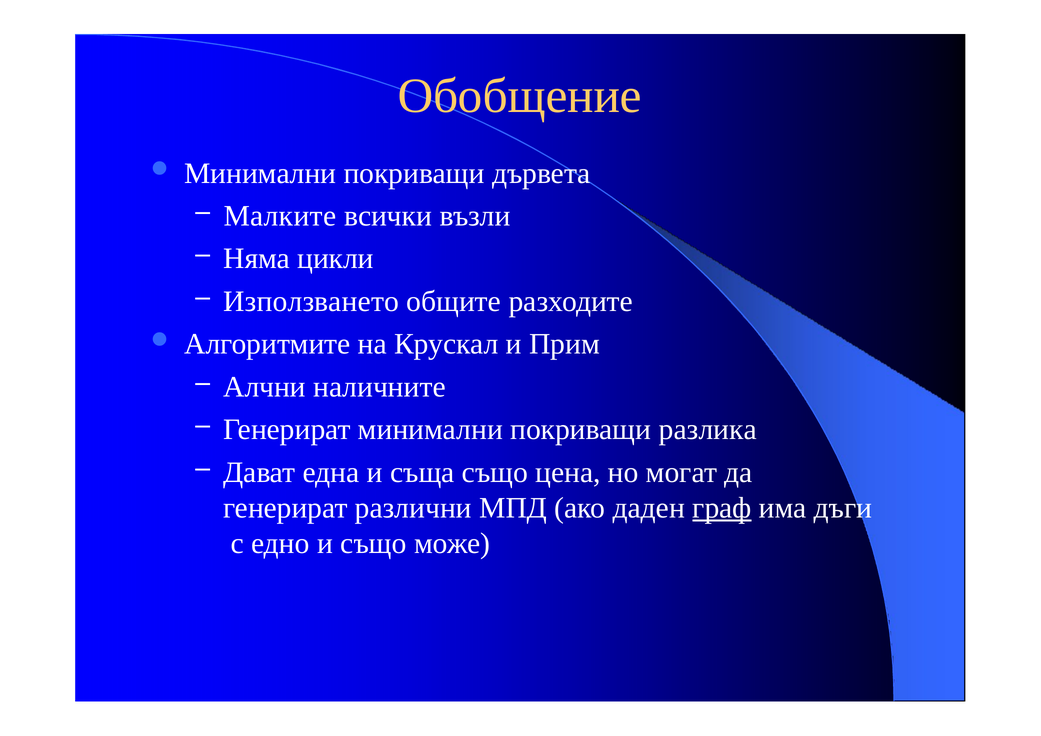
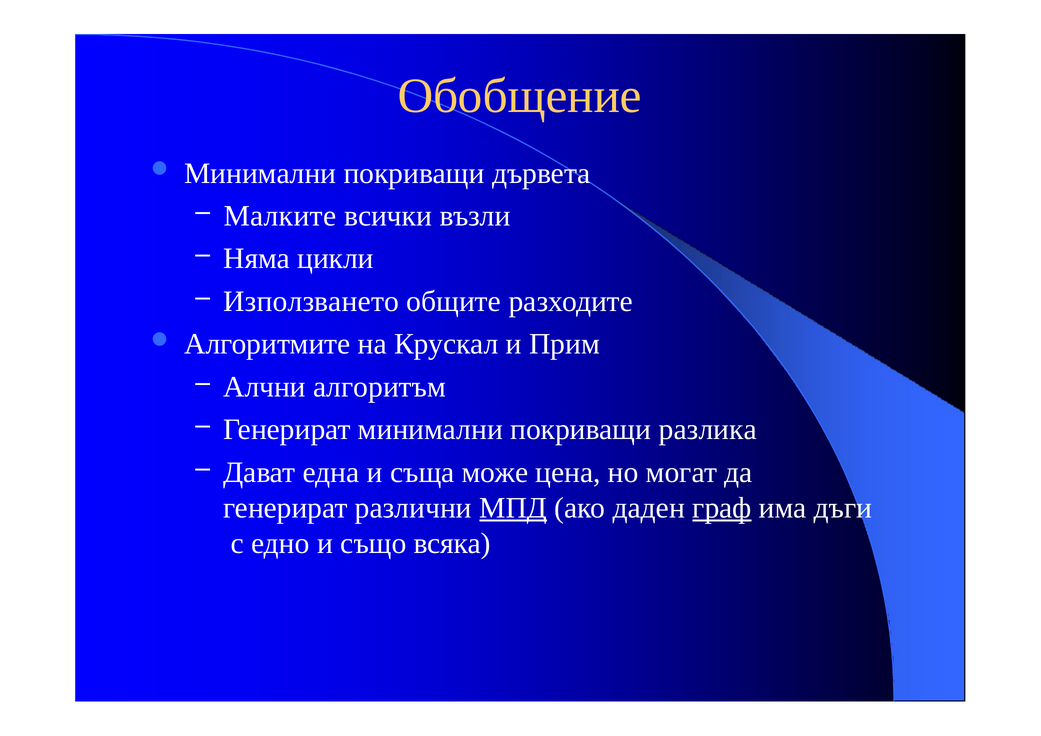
наличните: наличните -> алгоритъм (380, 387)
съща също: също -> може (495, 472)
МПД underline: none -> present (513, 508)
може: може -> всяка (452, 544)
